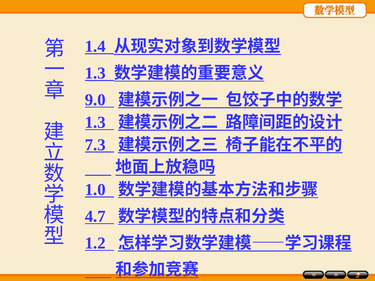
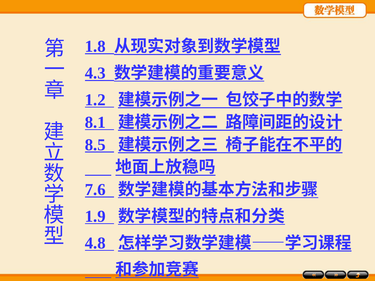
1.4: 1.4 -> 1.8 (95, 47)
1.3: 1.3 -> 4.3 (95, 73)
9.0: 9.0 -> 1.2 (95, 100)
1.3: 1.3 -> 8.1 (95, 122)
7.3: 7.3 -> 8.5 (95, 145)
1.0: 1.0 -> 7.6 (95, 190)
4.7: 4.7 -> 1.9 (95, 217)
1.2: 1.2 -> 4.8 (95, 243)
